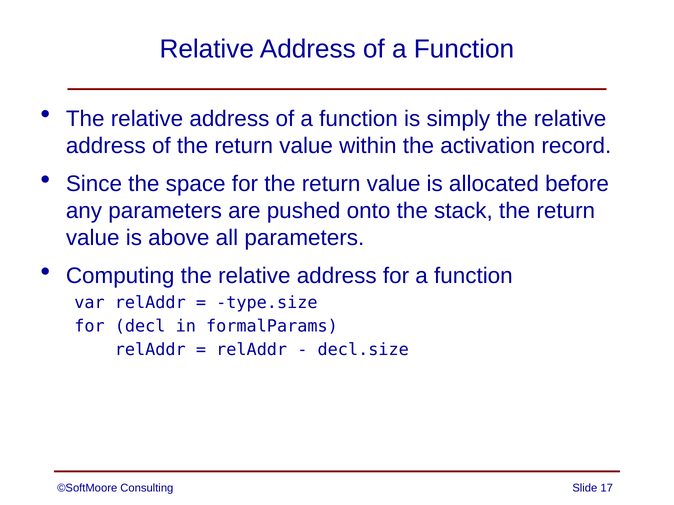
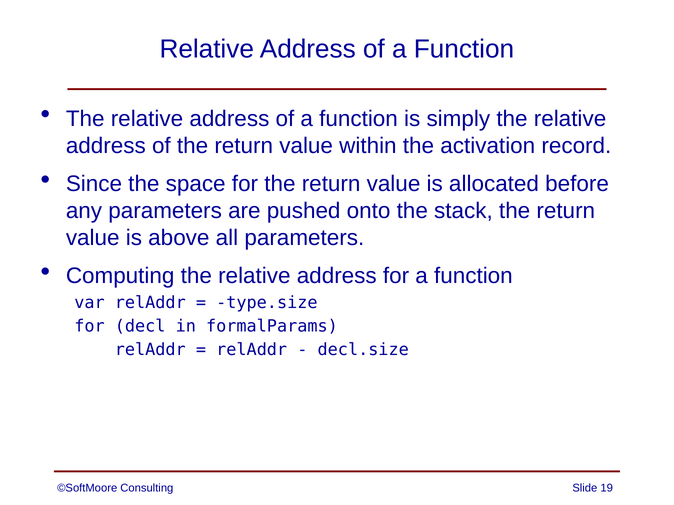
17: 17 -> 19 (607, 488)
